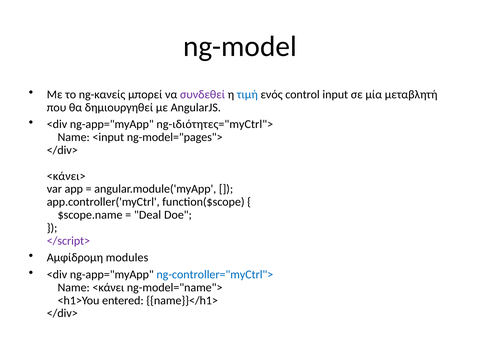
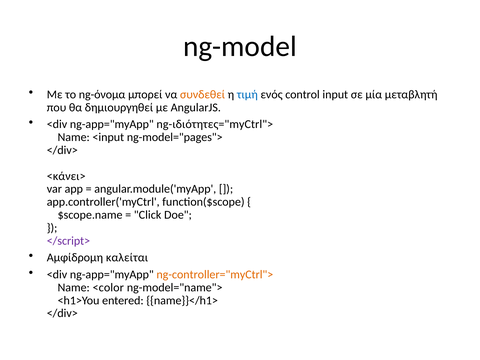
ng-κανείς: ng-κανείς -> ng-όνομα (102, 94)
συνδεθεί colour: purple -> orange (203, 94)
Deal: Deal -> Click (148, 215)
modules: modules -> καλείται (127, 258)
ng-controller="myCtrl"> colour: blue -> orange (215, 274)
<κάνει: <κάνει -> <color (108, 287)
